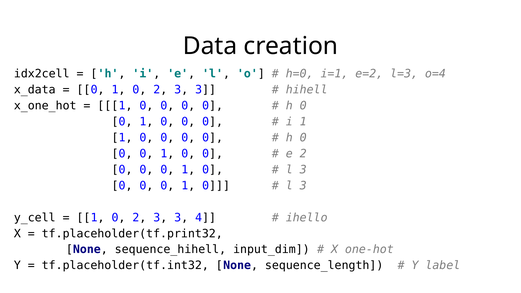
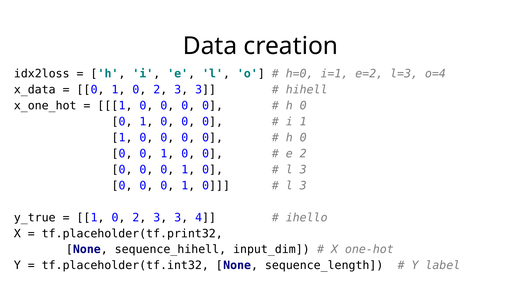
idx2cell: idx2cell -> idx2loss (42, 74)
y_cell: y_cell -> y_true (35, 218)
